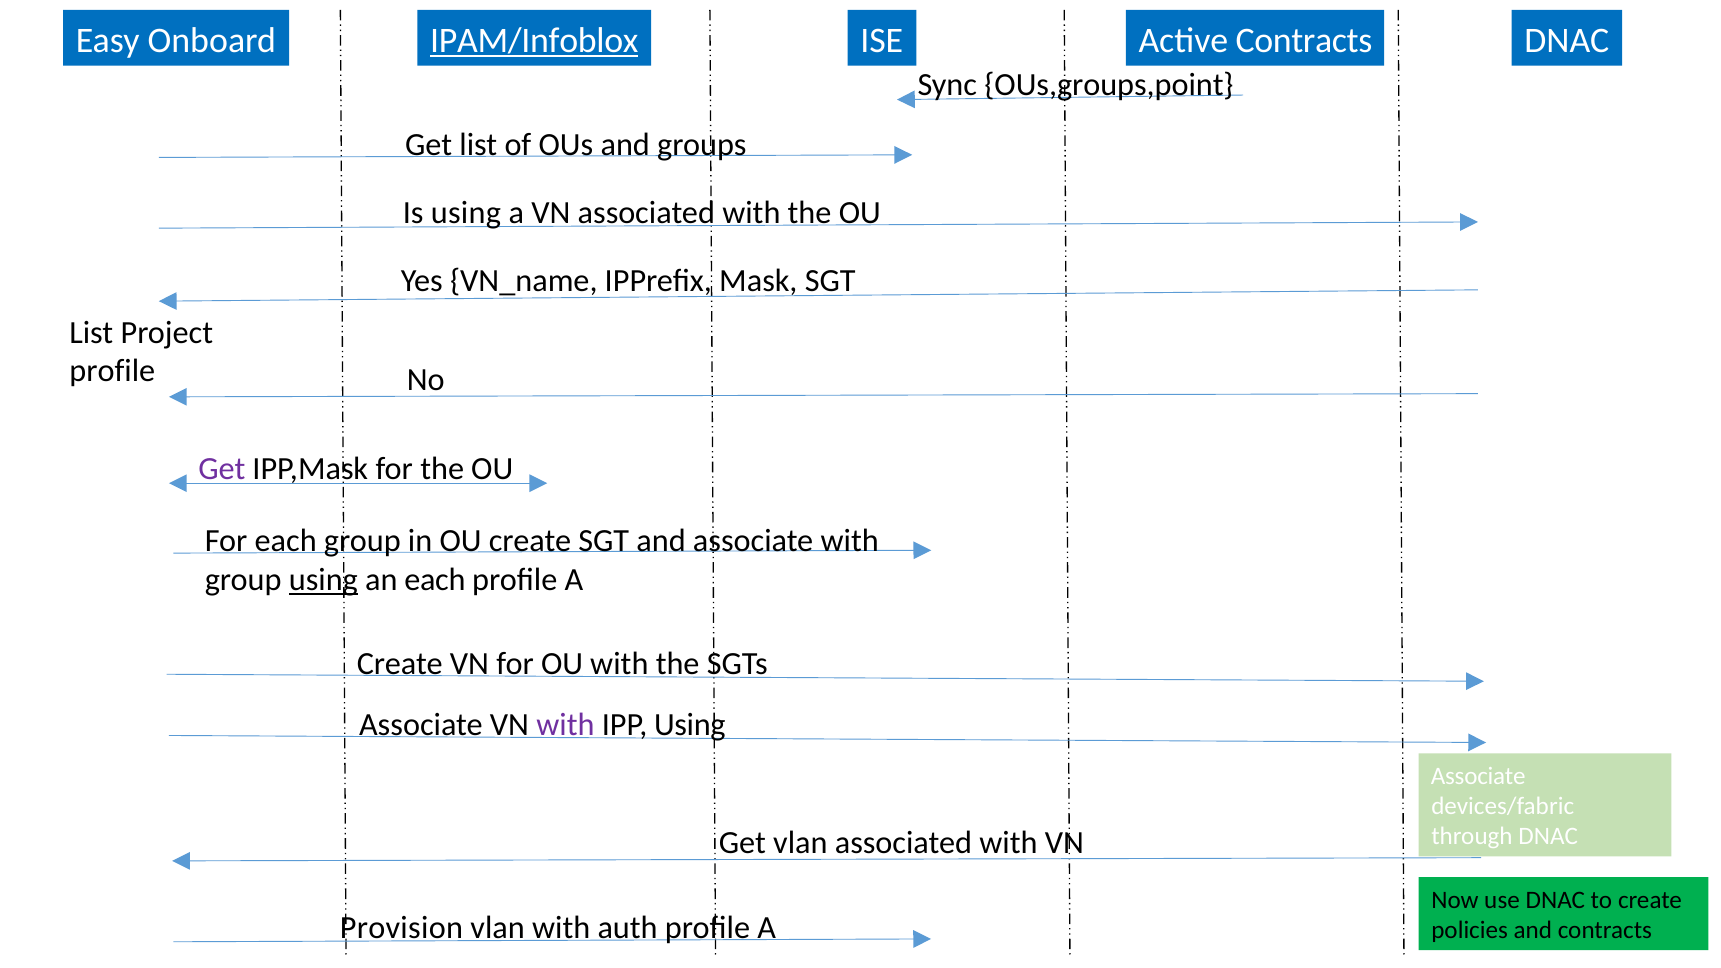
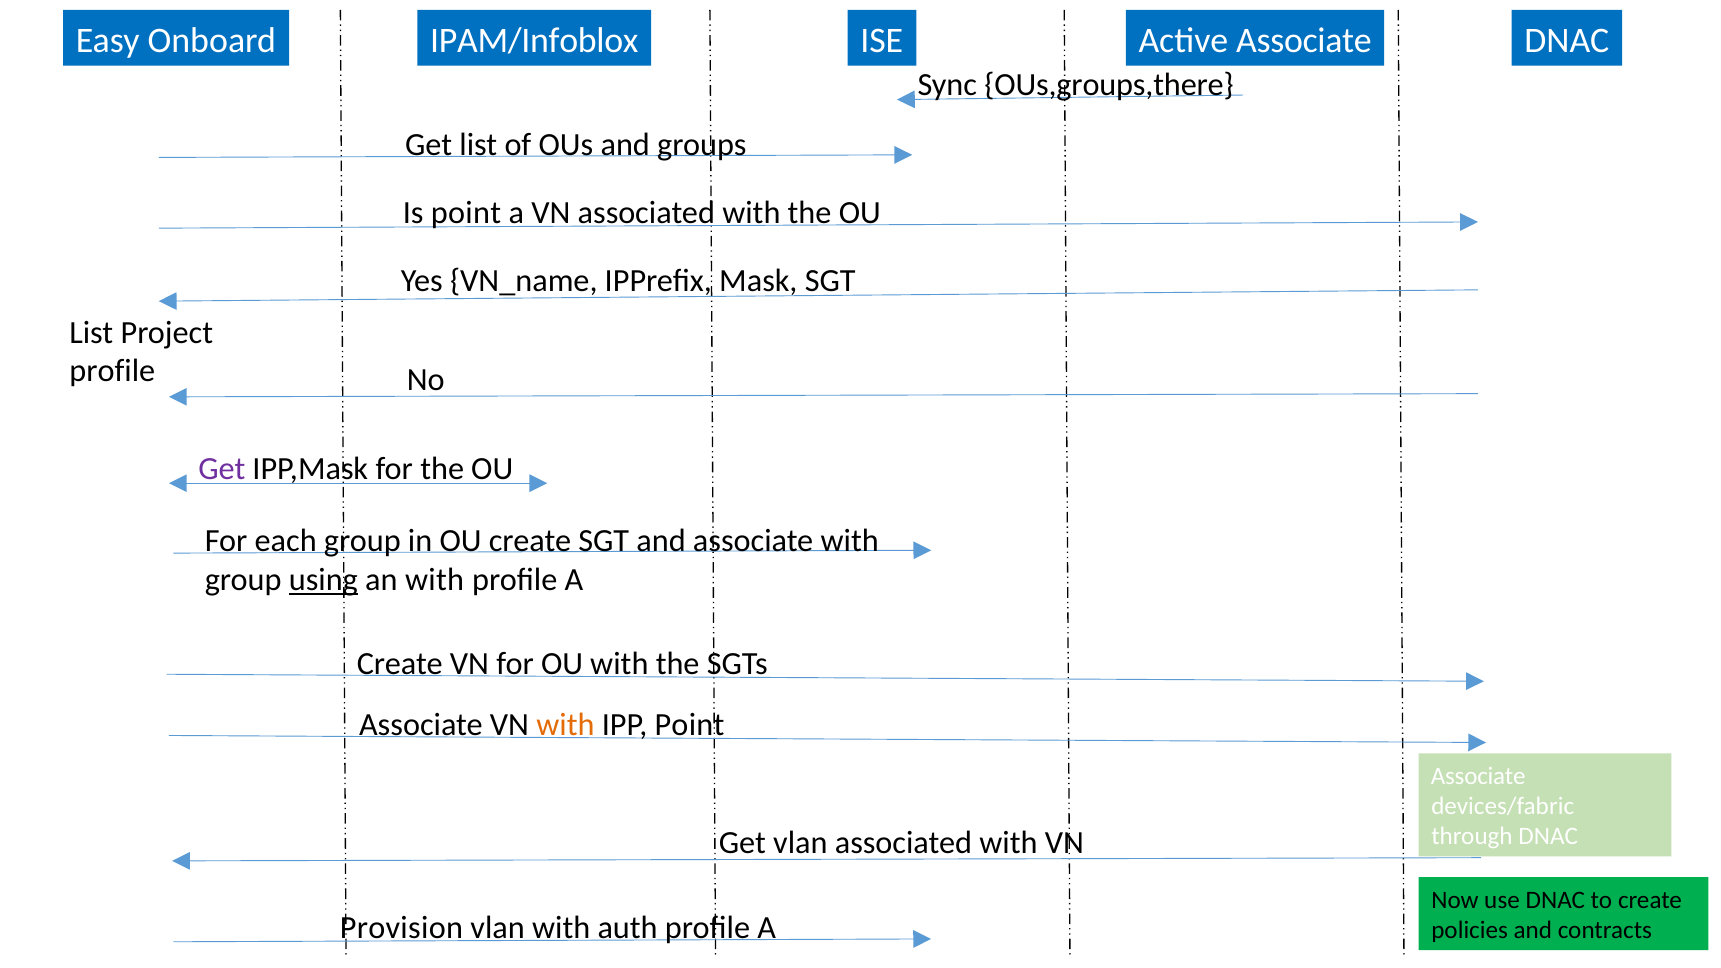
IPAM/Infoblox underline: present -> none (534, 40)
Active Contracts: Contracts -> Associate (1304, 40)
OUs,groups,point: OUs,groups,point -> OUs,groups,there (1109, 85)
Is using: using -> point (466, 212)
an each: each -> with (435, 580)
with colour: purple -> orange (565, 725)
IPP Using: Using -> Point (690, 725)
